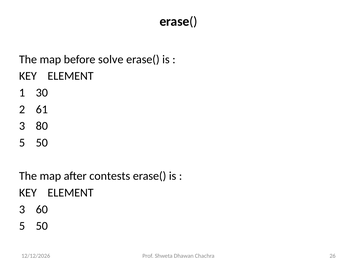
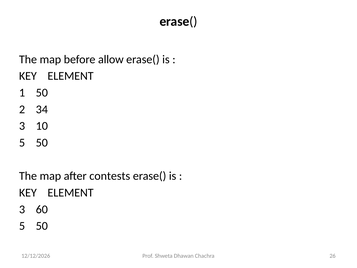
solve: solve -> allow (111, 59)
1 30: 30 -> 50 (42, 93)
61: 61 -> 34 (42, 109)
80: 80 -> 10 (42, 126)
